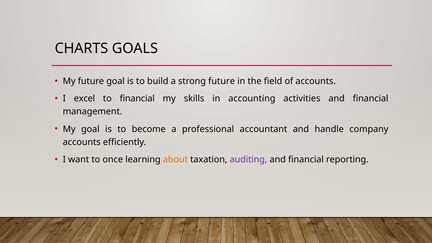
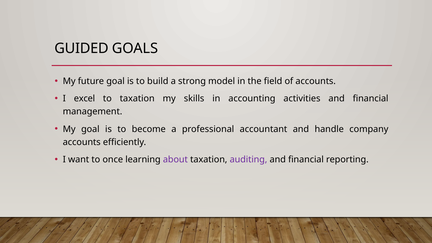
CHARTS: CHARTS -> GUIDED (81, 48)
strong future: future -> model (222, 81)
to financial: financial -> taxation (137, 99)
about colour: orange -> purple (175, 160)
